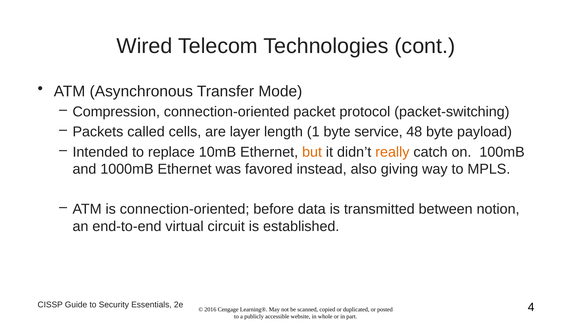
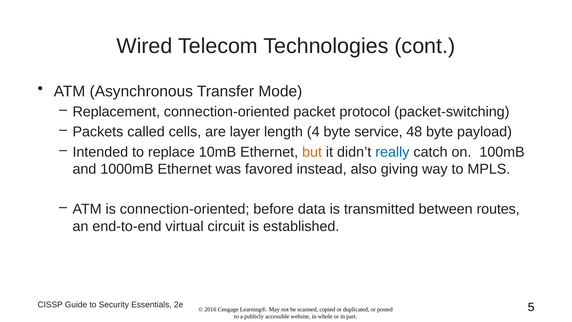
Compression: Compression -> Replacement (116, 112)
1: 1 -> 4 (313, 132)
really colour: orange -> blue (392, 152)
notion: notion -> routes (498, 209)
4: 4 -> 5 (531, 307)
